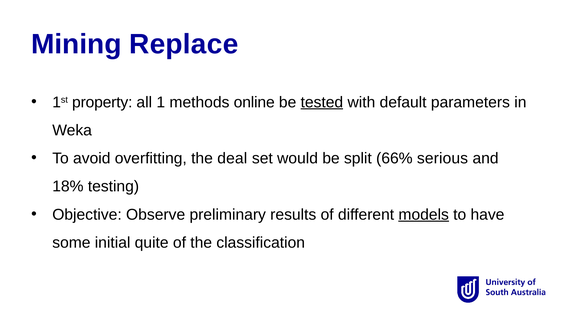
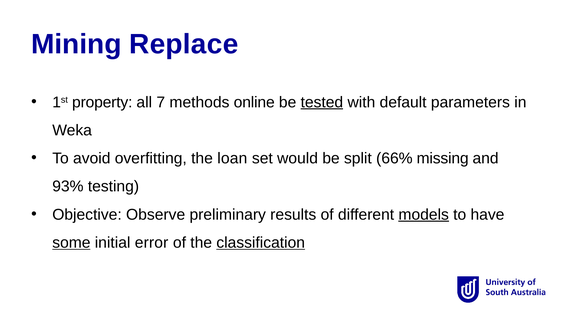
1: 1 -> 7 (161, 102)
deal: deal -> loan (232, 158)
serious: serious -> missing (443, 158)
18%: 18% -> 93% (68, 187)
some underline: none -> present (71, 243)
quite: quite -> error (152, 243)
classification underline: none -> present (261, 243)
